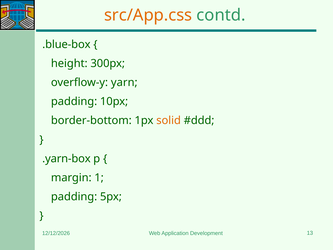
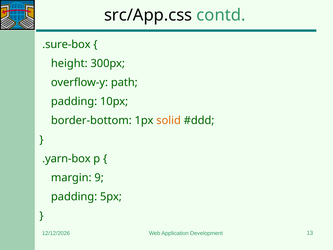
src/App.css colour: orange -> black (148, 15)
.blue-box: .blue-box -> .sure-box (66, 44)
yarn: yarn -> path (124, 82)
1: 1 -> 9 (99, 177)
